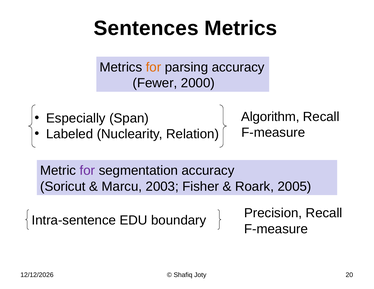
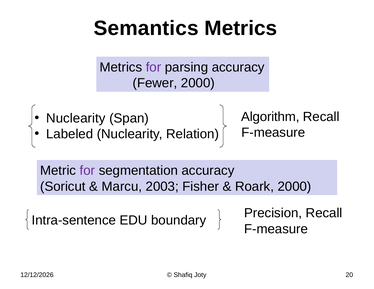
Sentences: Sentences -> Semantics (146, 28)
for colour: orange -> purple (153, 67)
Especially: Especially -> Nuclearity (76, 118)
Roark 2005: 2005 -> 2000 (294, 186)
